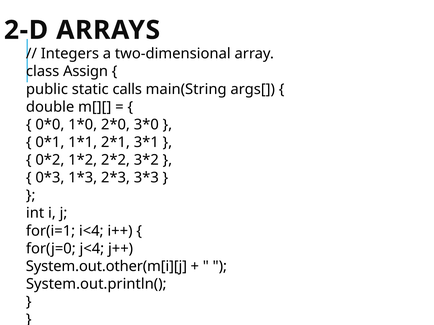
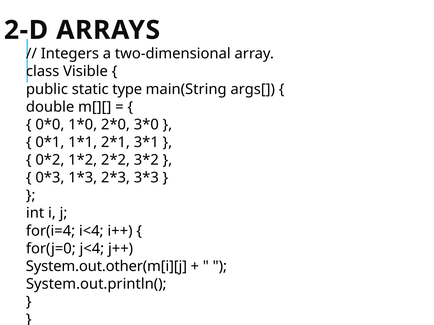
Assign: Assign -> Visible (85, 72)
calls: calls -> type (127, 89)
for(i=1: for(i=1 -> for(i=4 (51, 231)
